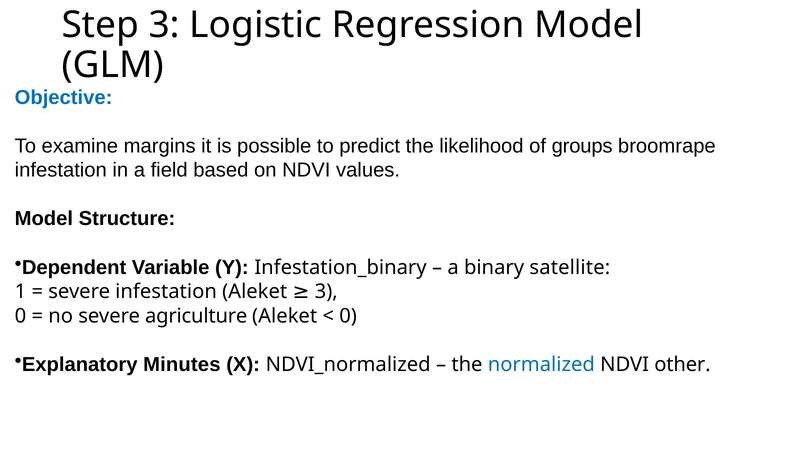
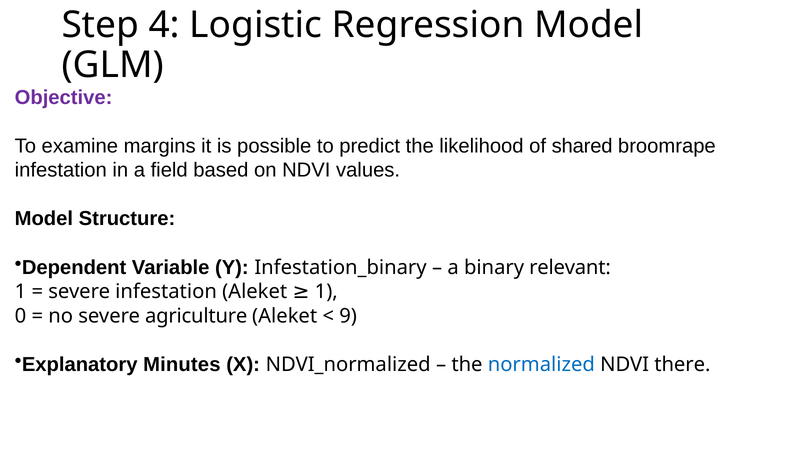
Step 3: 3 -> 4 (164, 25)
Objective colour: blue -> purple (64, 97)
groups: groups -> shared (582, 146)
satellite: satellite -> relevant (570, 267)
Aleket 3: 3 -> 1 (326, 292)
0: 0 -> 9 (348, 316)
other: other -> there (682, 364)
